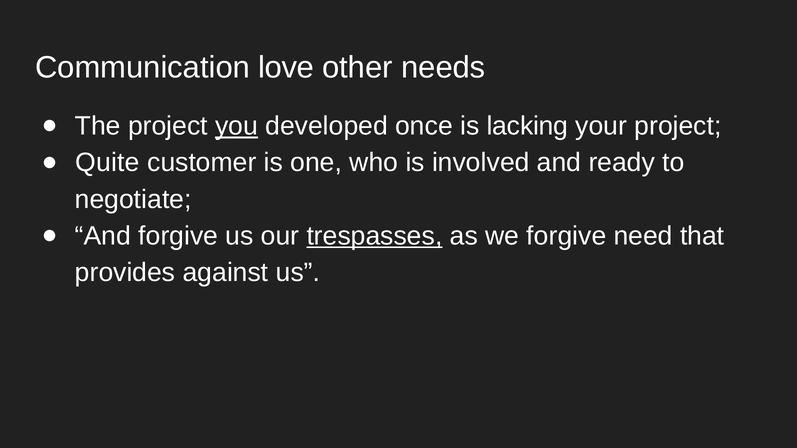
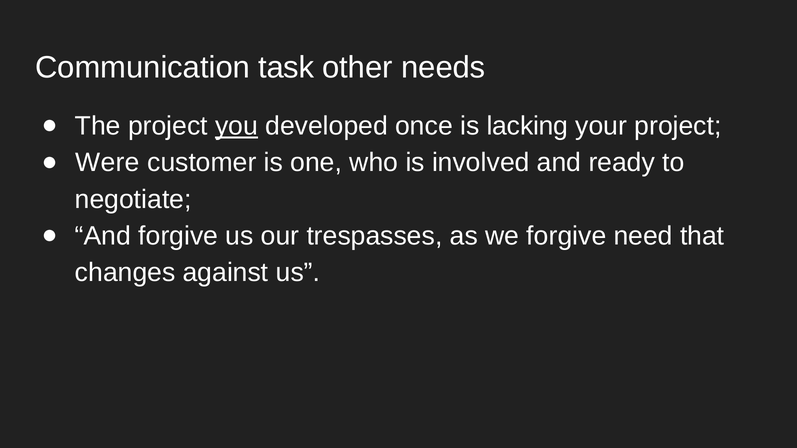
love: love -> task (286, 68)
Quite: Quite -> Were (107, 163)
trespasses underline: present -> none (374, 236)
provides: provides -> changes (125, 273)
